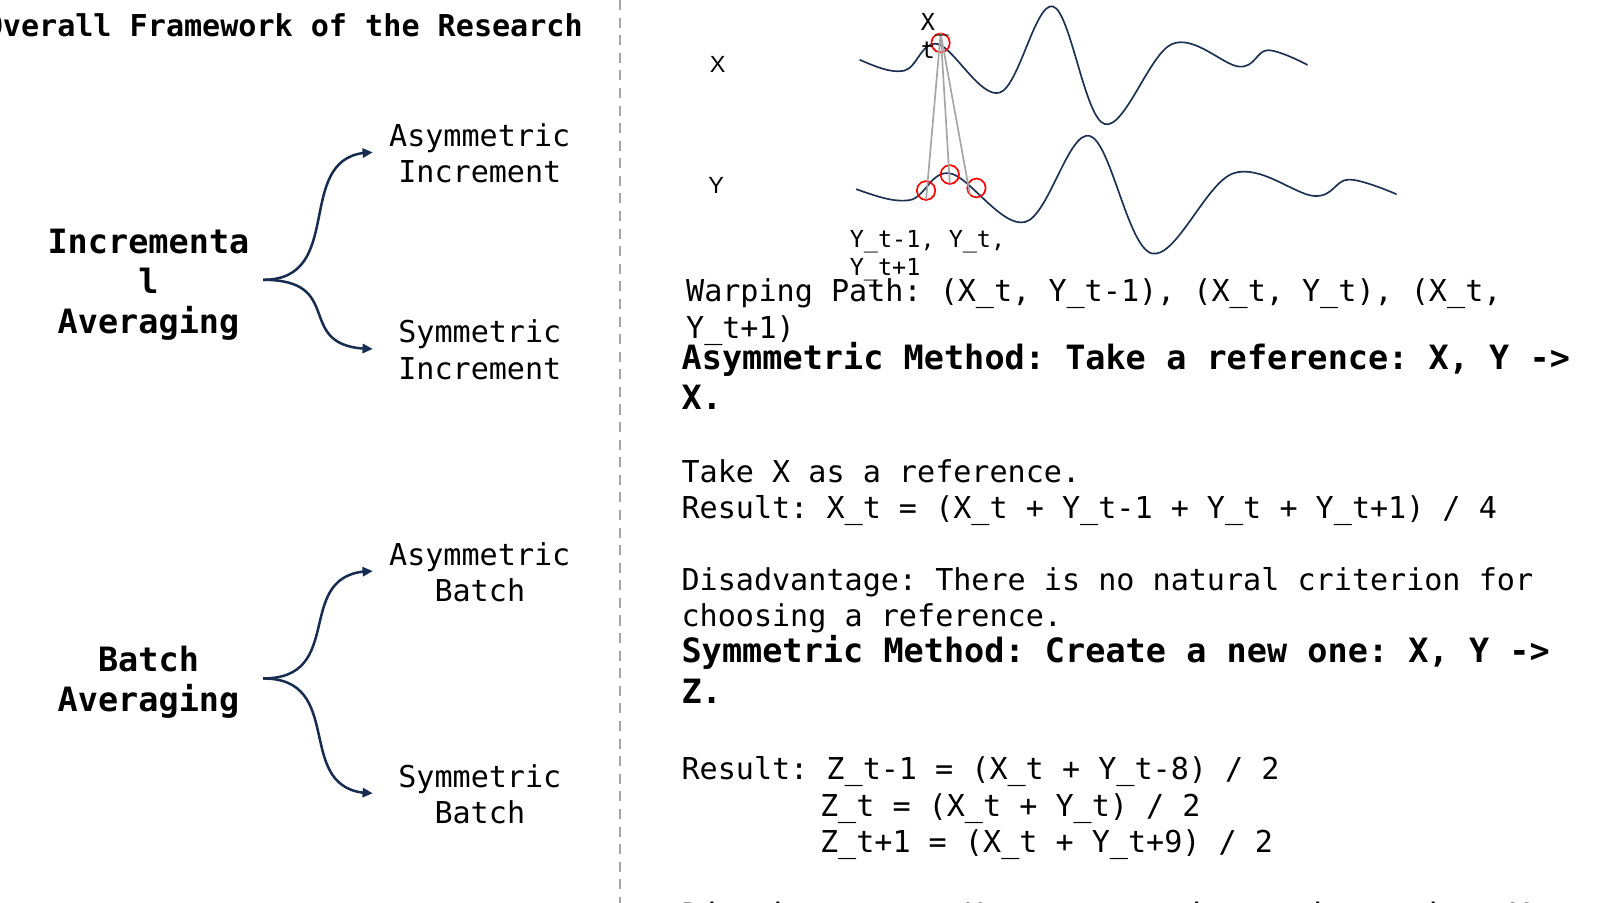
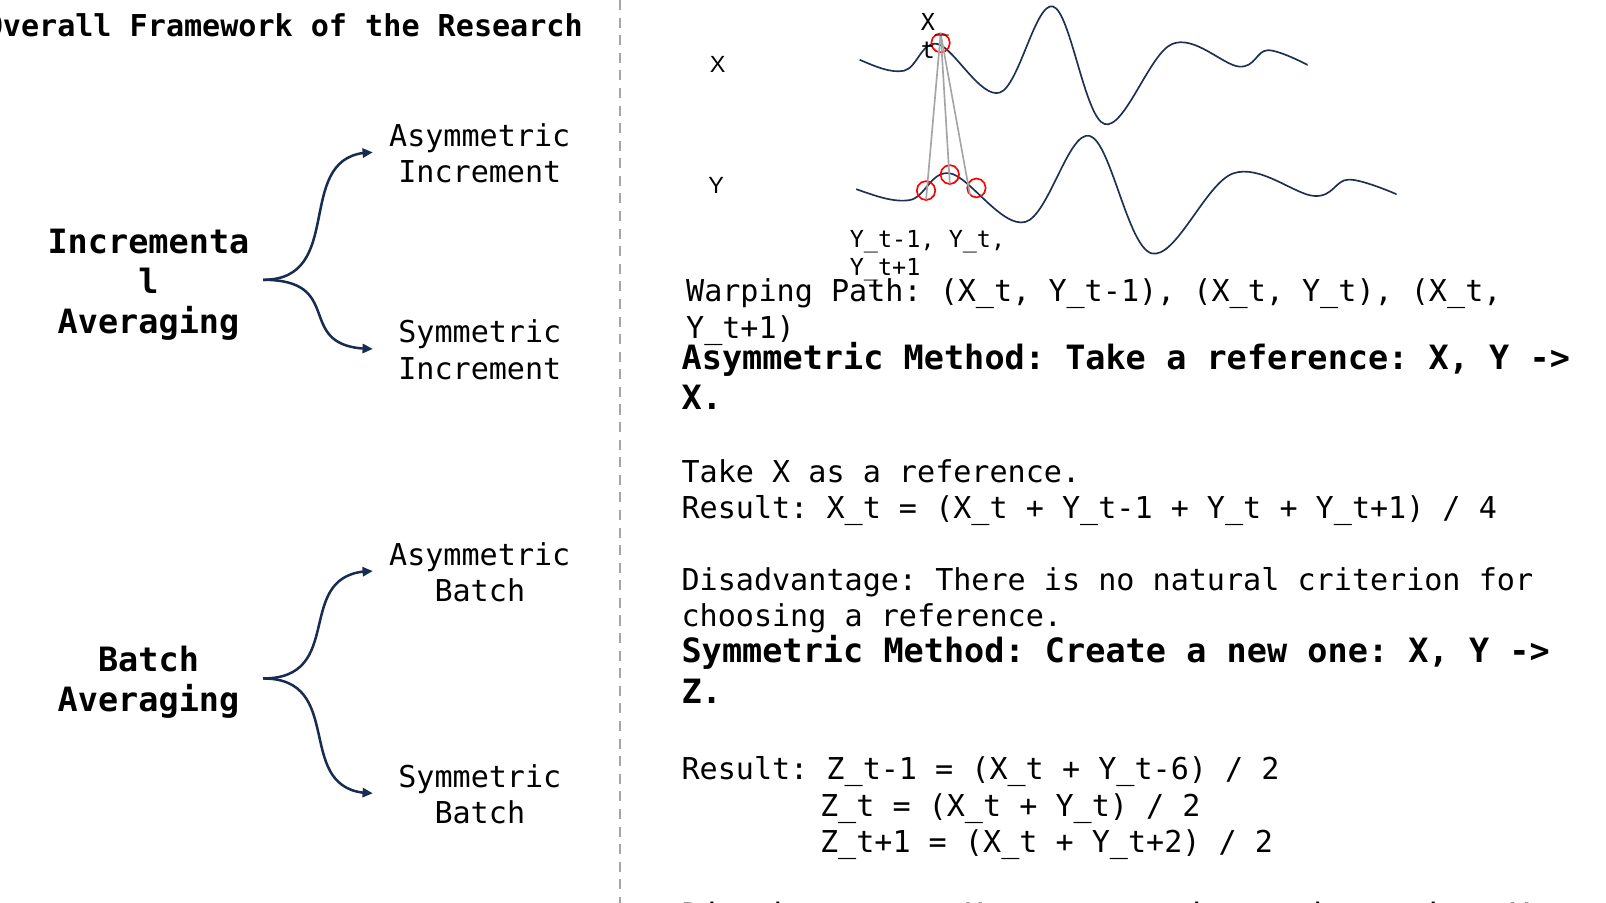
Y_t-8: Y_t-8 -> Y_t-6 (1153, 770)
Y_t+9: Y_t+9 -> Y_t+2 (1146, 843)
